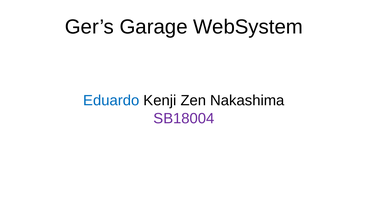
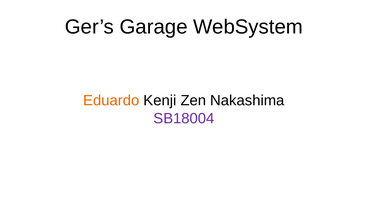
Eduardo colour: blue -> orange (111, 101)
